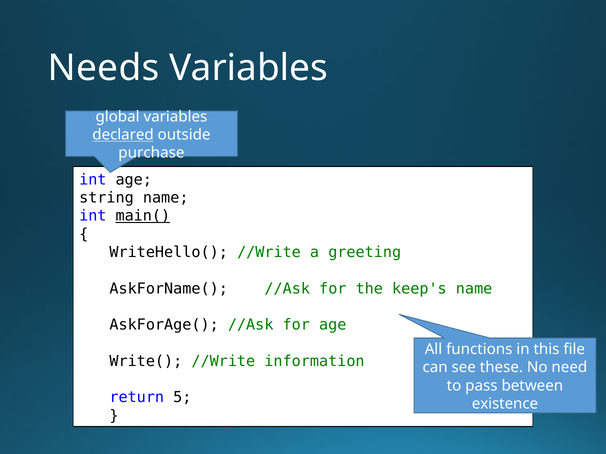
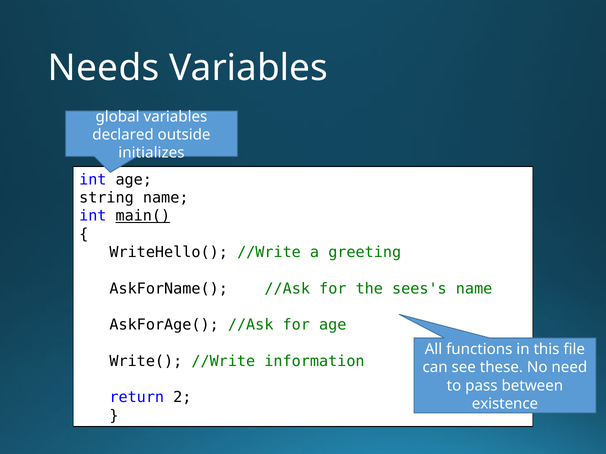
declared underline: present -> none (123, 135)
purchase: purchase -> initializes (151, 153)
keep's: keep's -> sees's (419, 289)
5: 5 -> 2 (182, 398)
